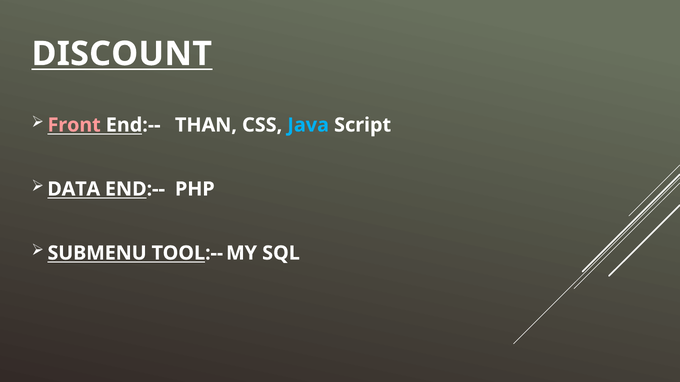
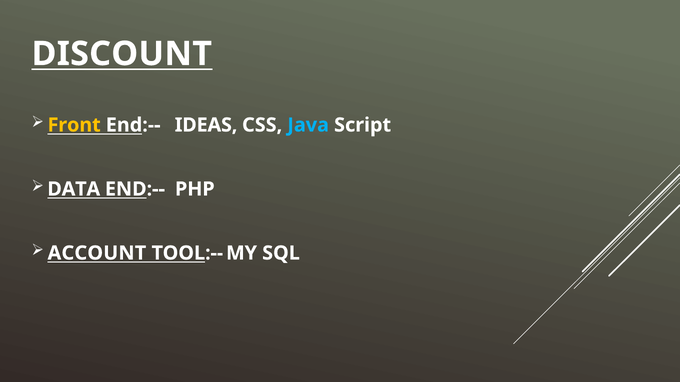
Front colour: pink -> yellow (74, 125)
THAN: THAN -> IDEAS (206, 125)
SUBMENU: SUBMENU -> ACCOUNT (97, 253)
